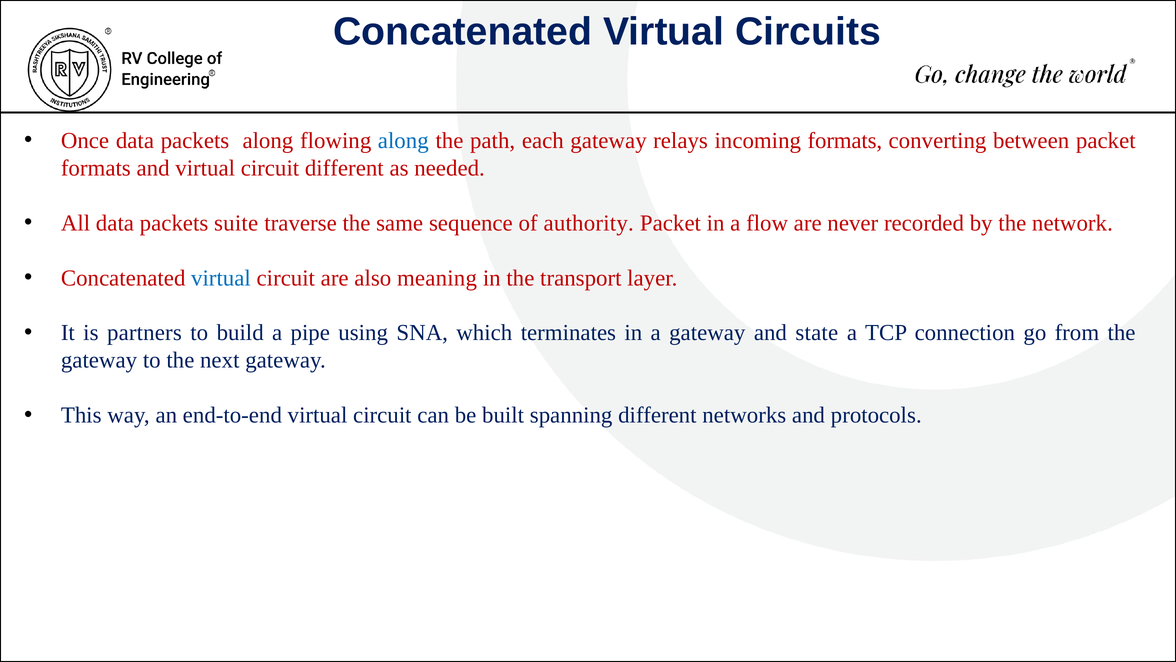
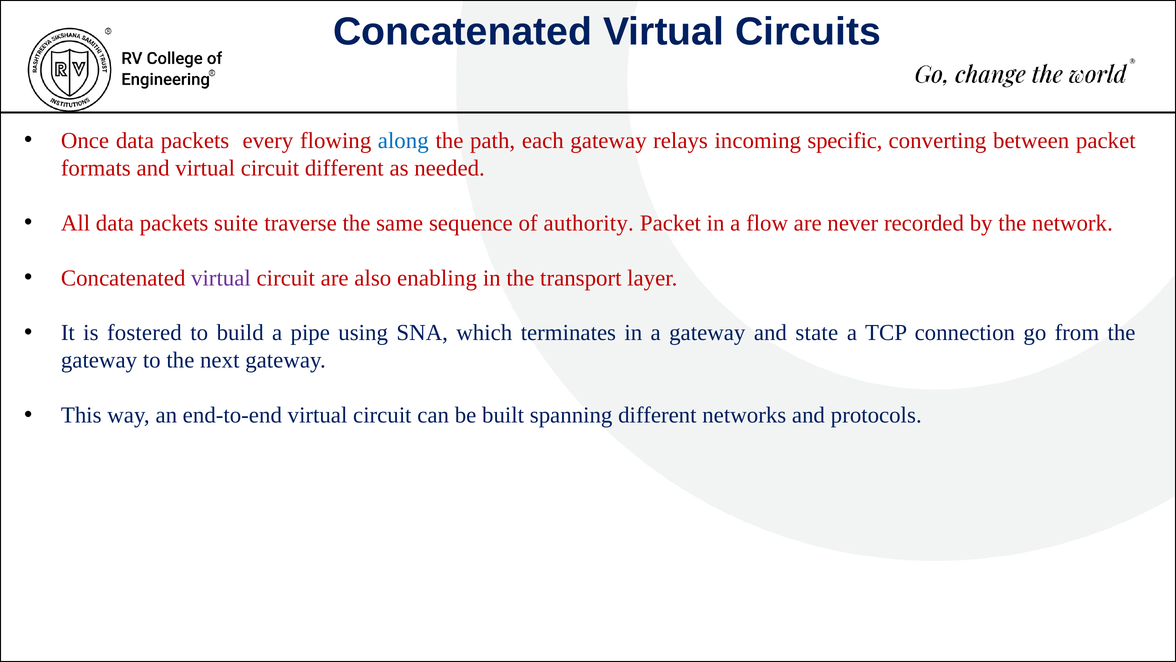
packets along: along -> every (268, 141)
incoming formats: formats -> specific (845, 141)
virtual colour: blue -> purple (221, 278)
meaning: meaning -> enabling (437, 278)
partners: partners -> fostered (144, 333)
